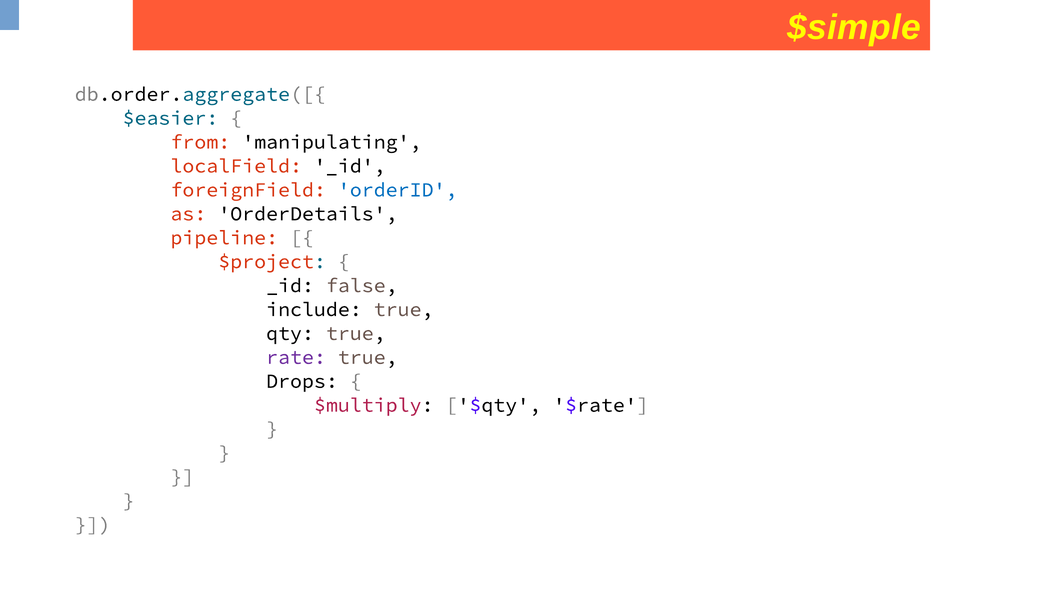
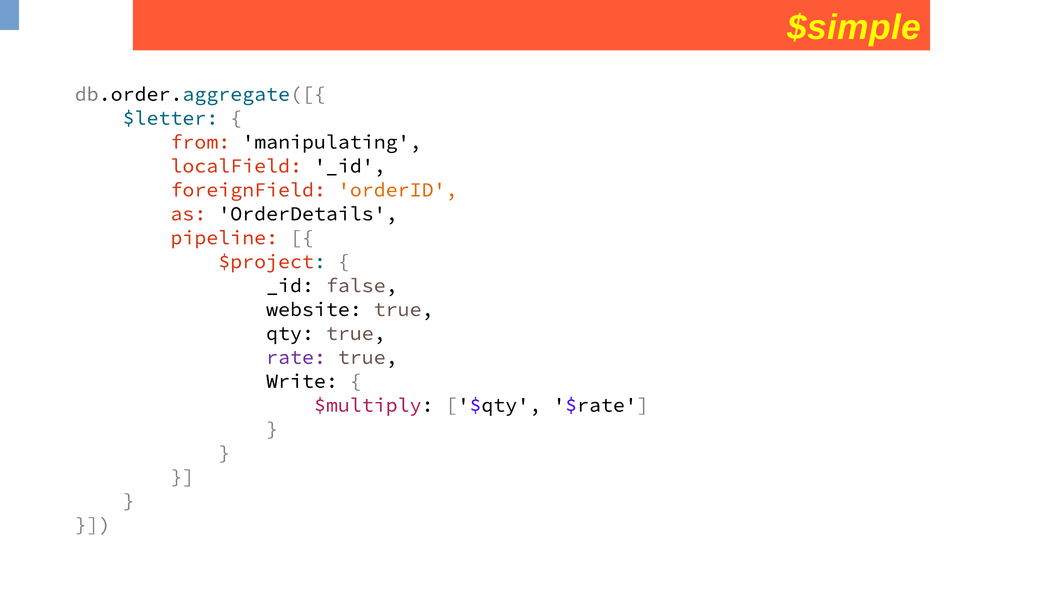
$easier: $easier -> $letter (170, 118)
orderID colour: blue -> orange (398, 190)
include: include -> website (314, 309)
Drops: Drops -> Write (302, 381)
